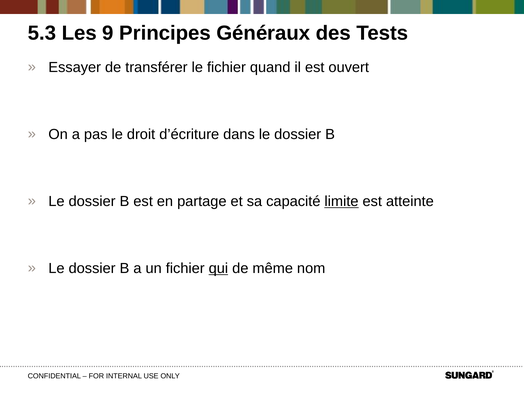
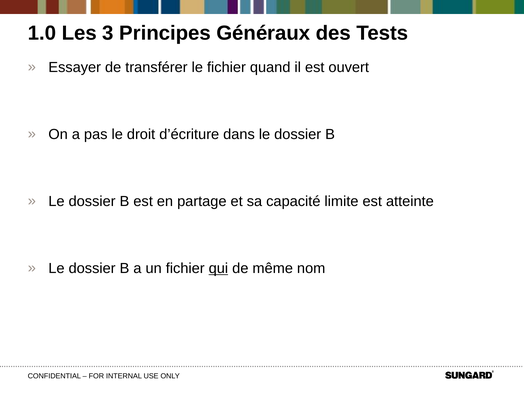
5.3: 5.3 -> 1.0 (42, 33)
9: 9 -> 3 (108, 33)
limite underline: present -> none (341, 201)
